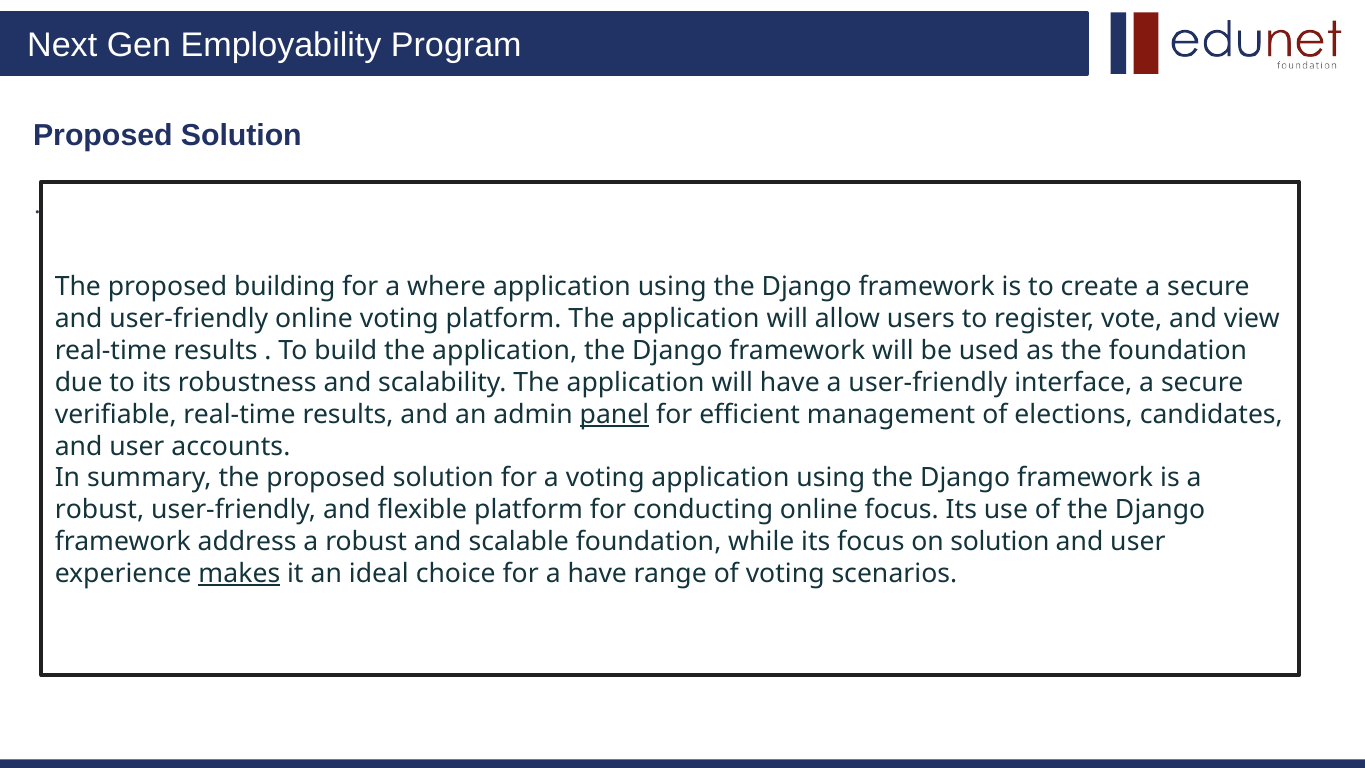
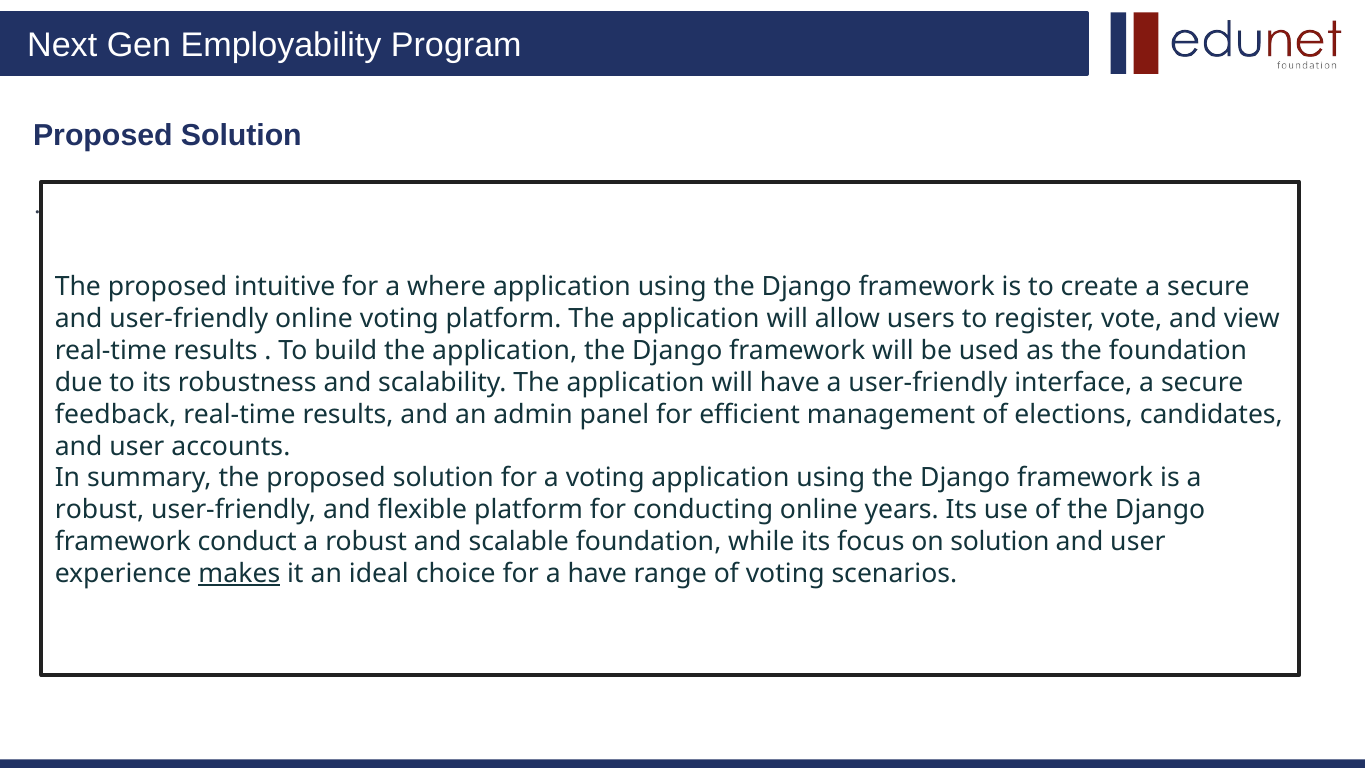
building: building -> intuitive (285, 287)
verifiable: verifiable -> feedback (116, 414)
panel underline: present -> none (614, 414)
online focus: focus -> years (902, 510)
address: address -> conduct (247, 542)
